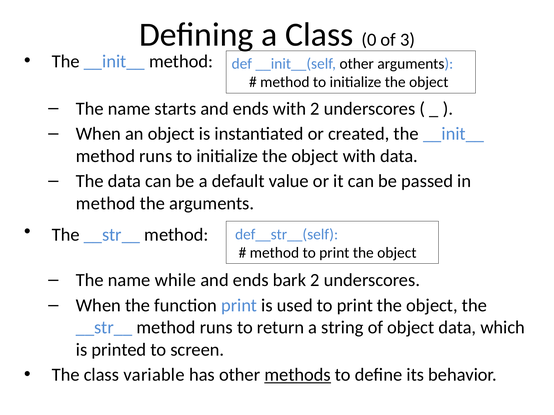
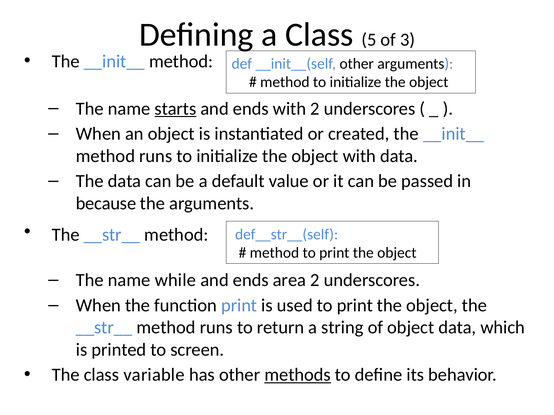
0: 0 -> 5 (369, 40)
starts underline: none -> present (175, 109)
method: method -> because (106, 204)
bark: bark -> area (289, 280)
